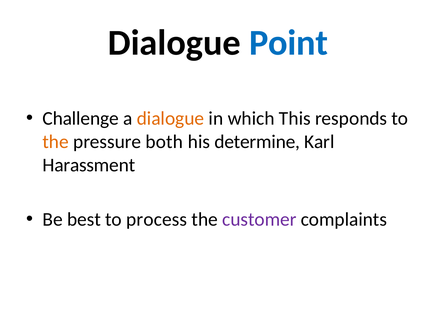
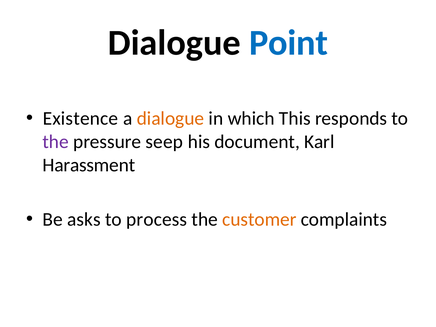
Challenge: Challenge -> Existence (80, 119)
the colour: orange -> purple (56, 142)
both: both -> seep (164, 142)
determine: determine -> document (257, 142)
best: best -> asks (84, 219)
customer colour: purple -> orange (259, 219)
